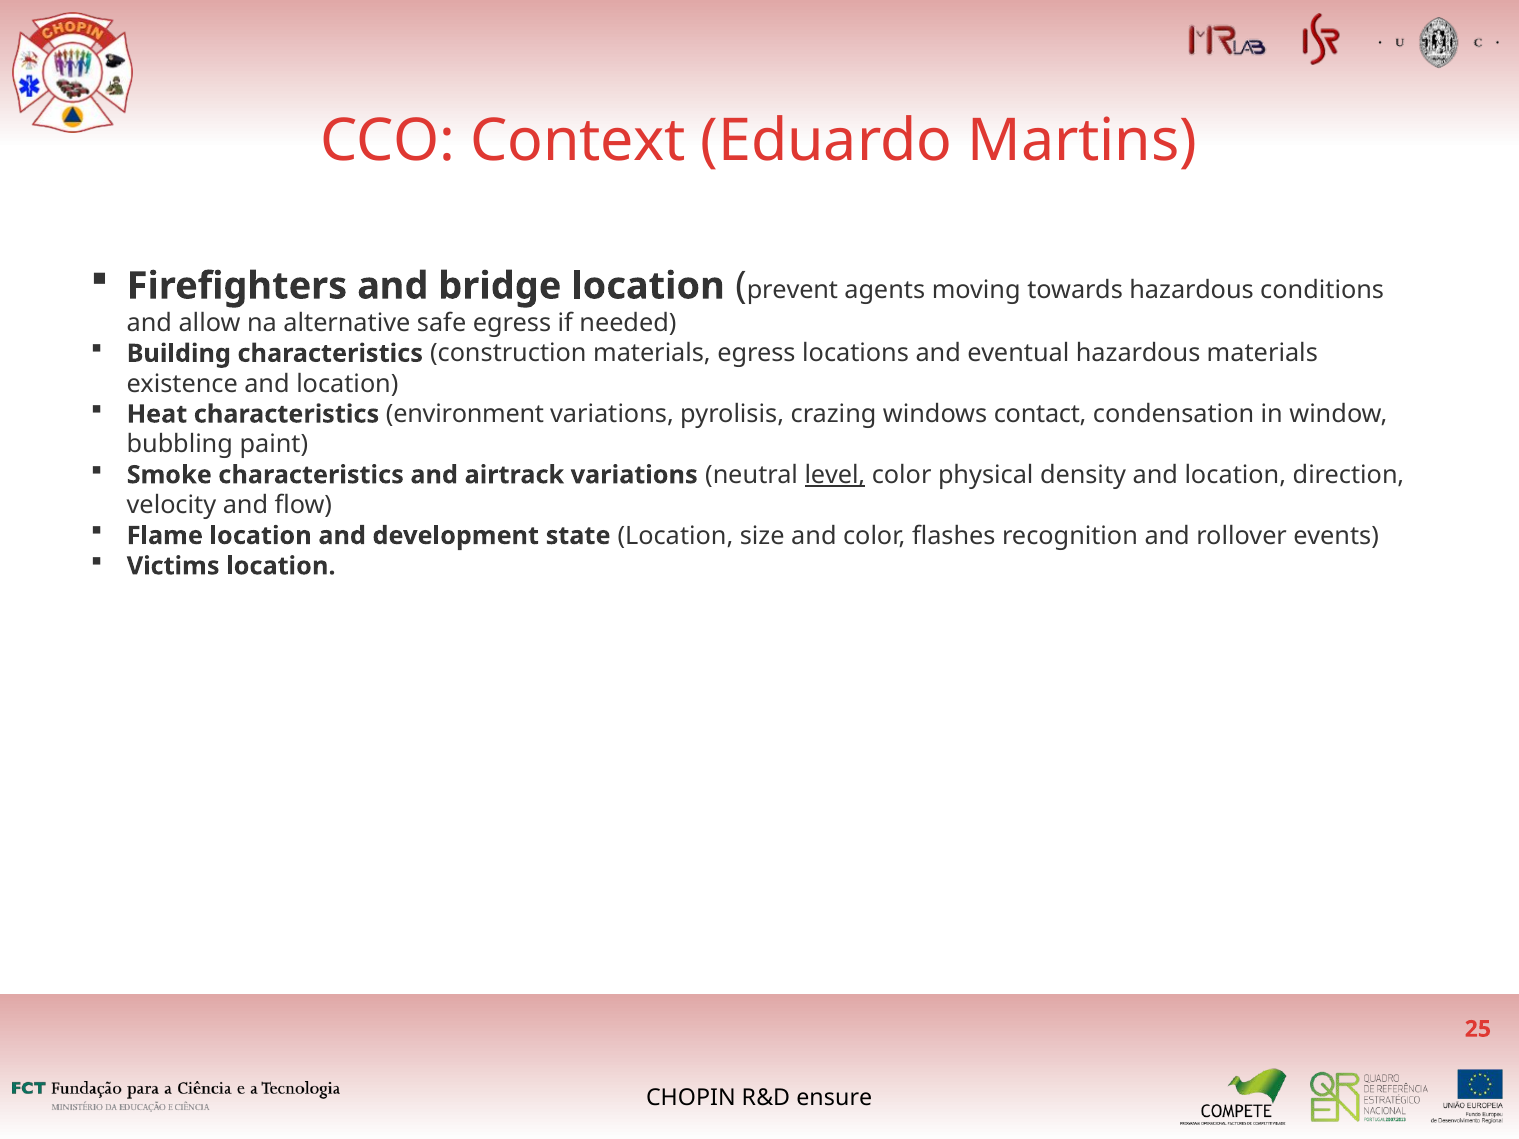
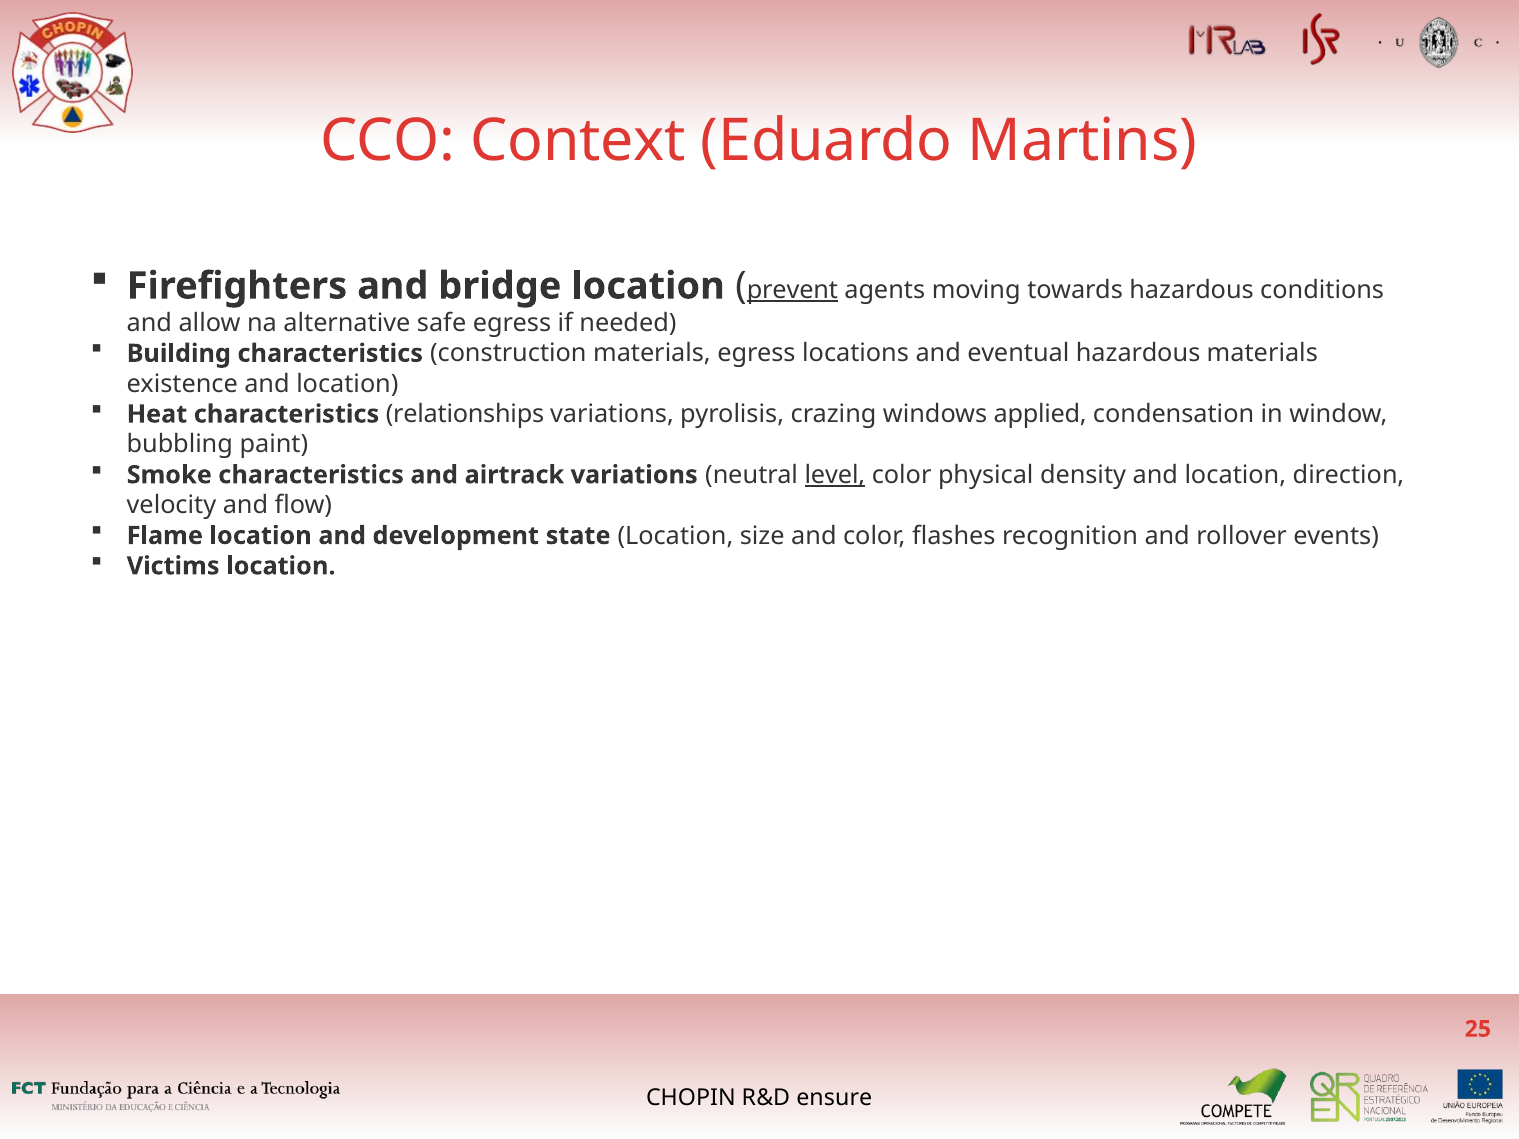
prevent underline: none -> present (792, 290)
environment: environment -> relationships (465, 414)
contact: contact -> applied (1040, 414)
